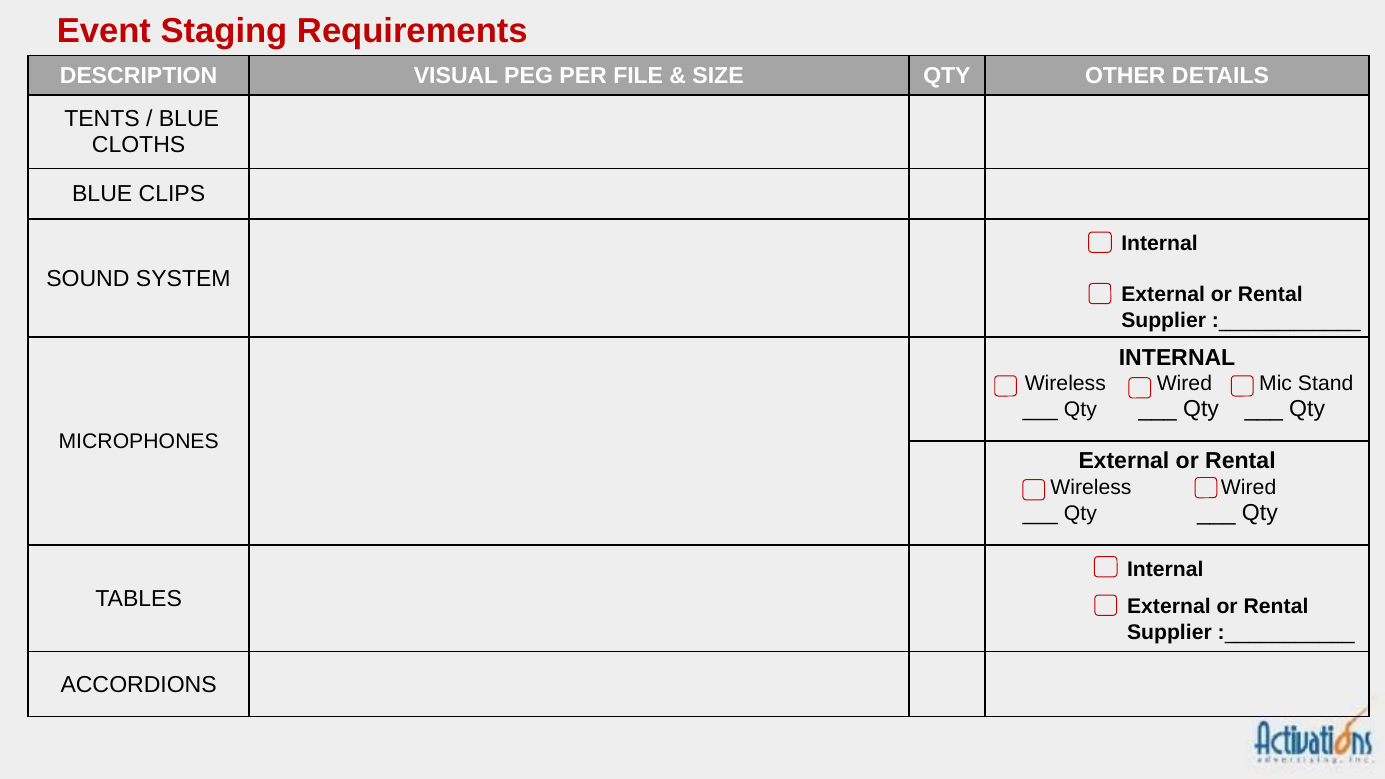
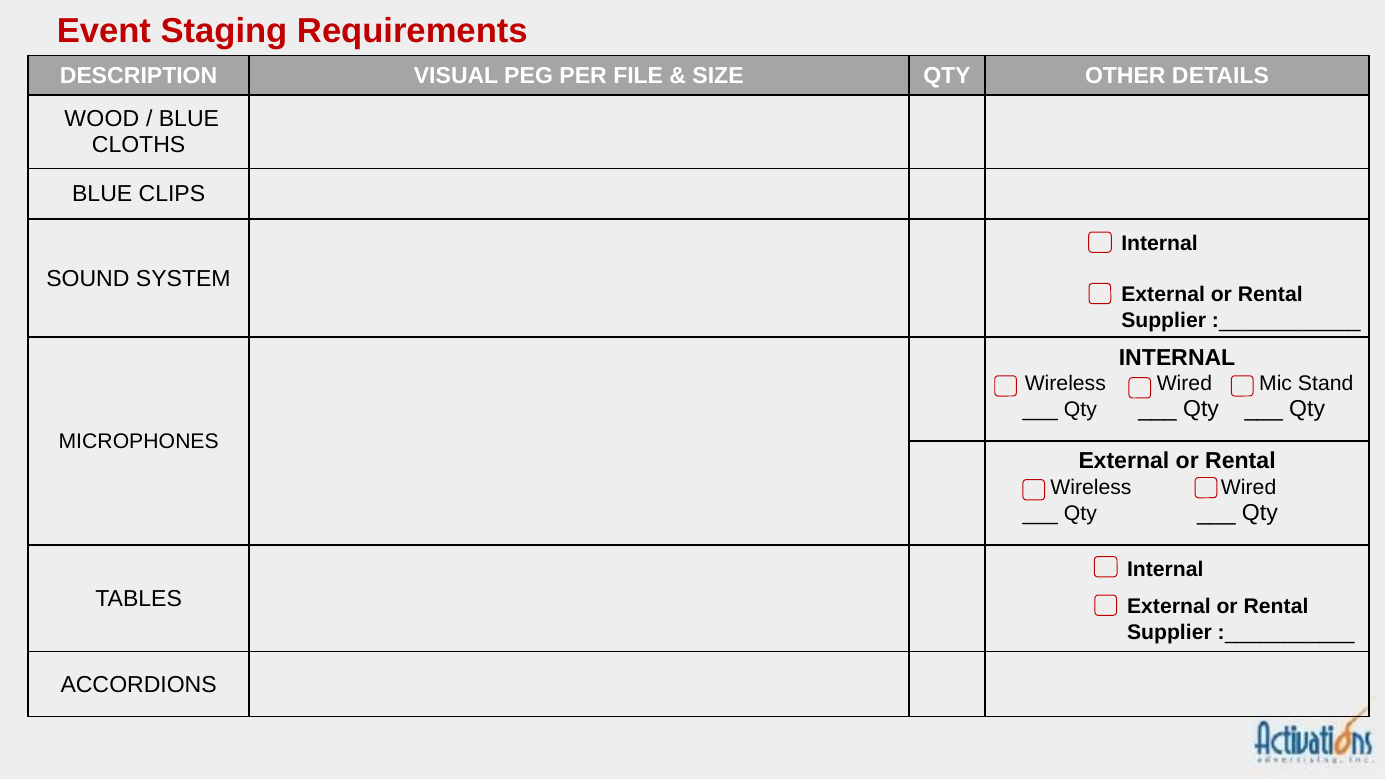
TENTS: TENTS -> WOOD (102, 119)
